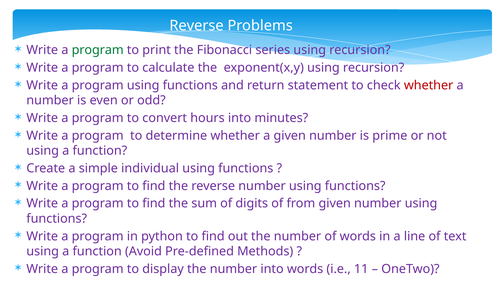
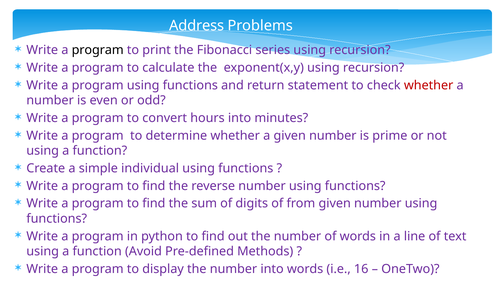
Reverse: Reverse -> Address (197, 26)
program colour: green -> black (98, 50)
11: 11 -> 16 (361, 269)
